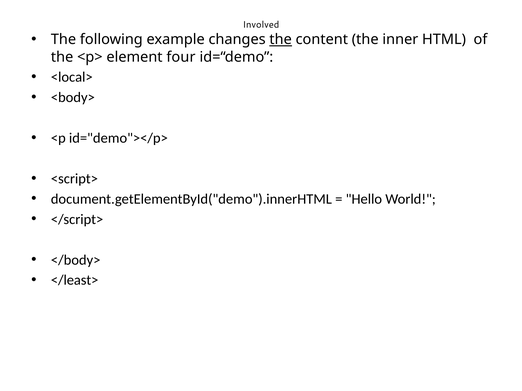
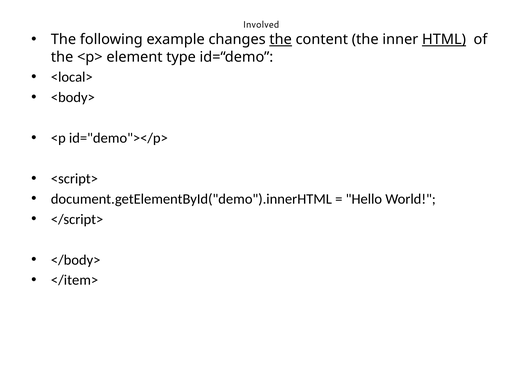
HTML underline: none -> present (444, 40)
four: four -> type (181, 57)
</least>: </least> -> </item> (75, 281)
